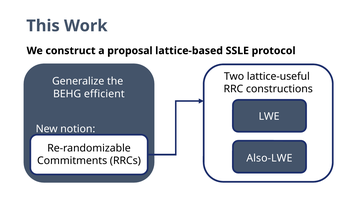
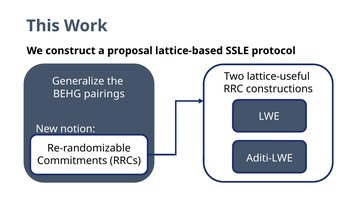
efficient: efficient -> pairings (104, 94)
Also-LWE: Also-LWE -> Aditi-LWE (270, 159)
